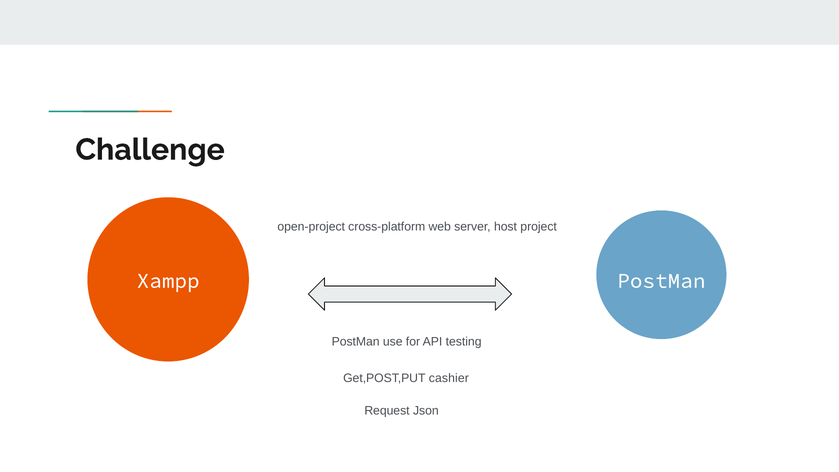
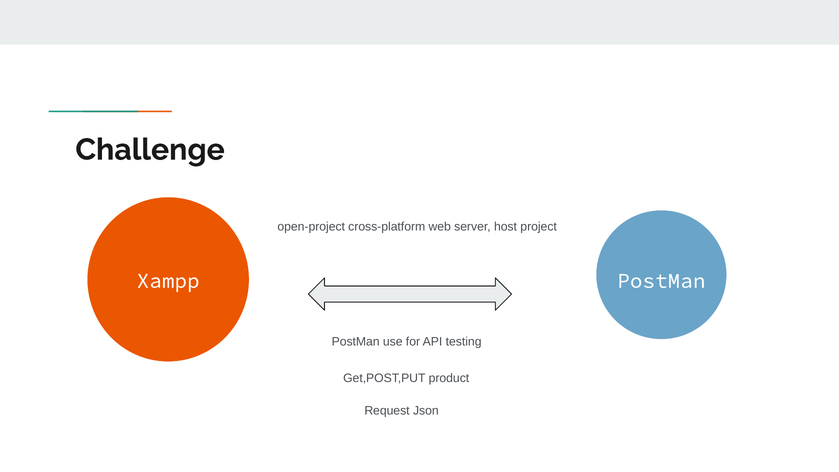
cashier: cashier -> product (449, 378)
